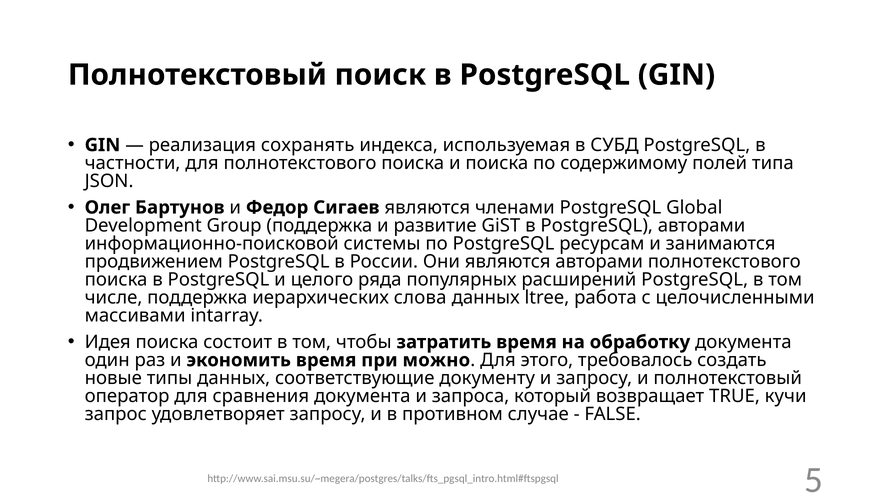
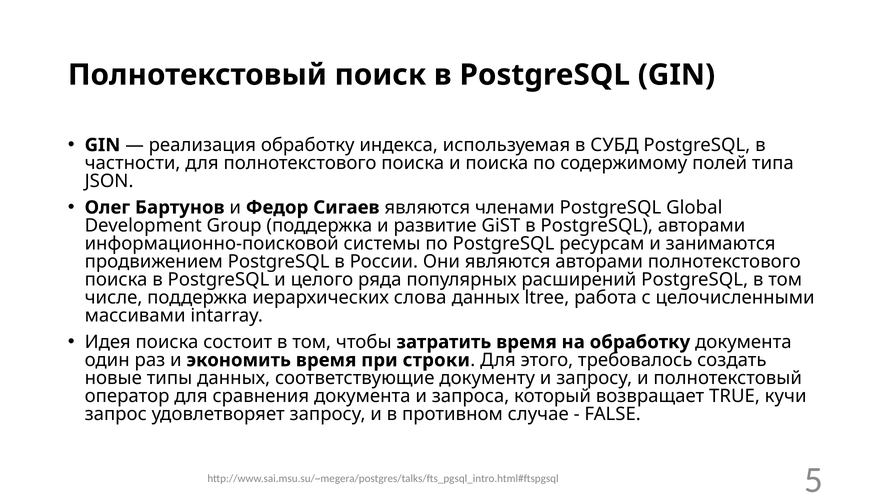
реализация сохранять: сохранять -> обработку (308, 145)
можно: можно -> строки (436, 360)
